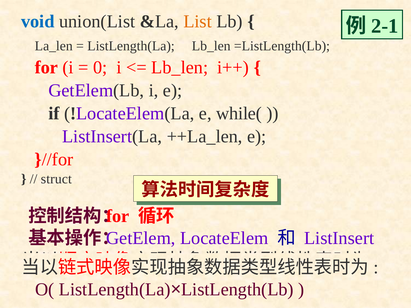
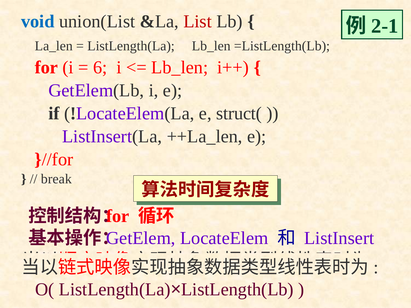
List colour: orange -> red (198, 21)
0: 0 -> 6 (100, 67)
while(: while( -> struct( (239, 114)
struct: struct -> break (56, 179)
